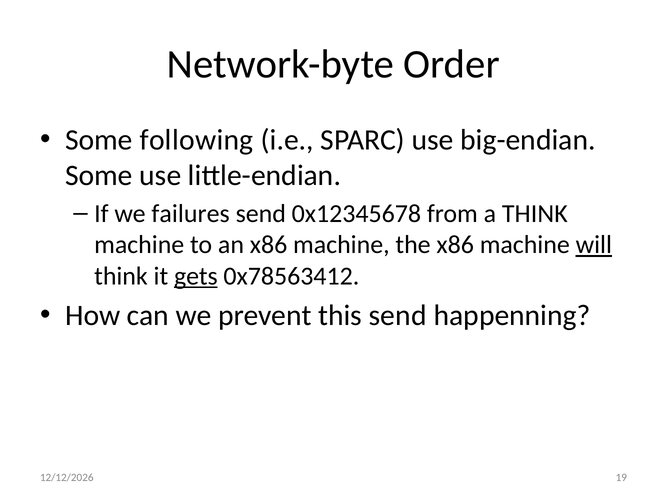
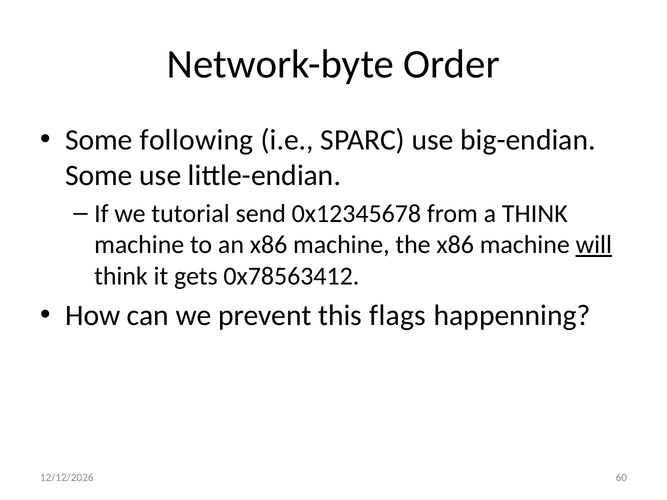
failures: failures -> tutorial (191, 214)
gets underline: present -> none (196, 276)
this send: send -> flags (398, 316)
19: 19 -> 60 (621, 478)
